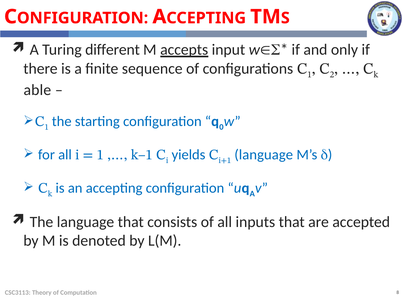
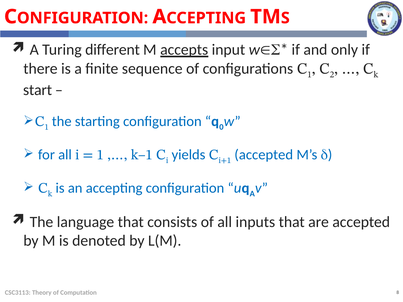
able: able -> start (38, 90)
language: language -> accepted (264, 155)
